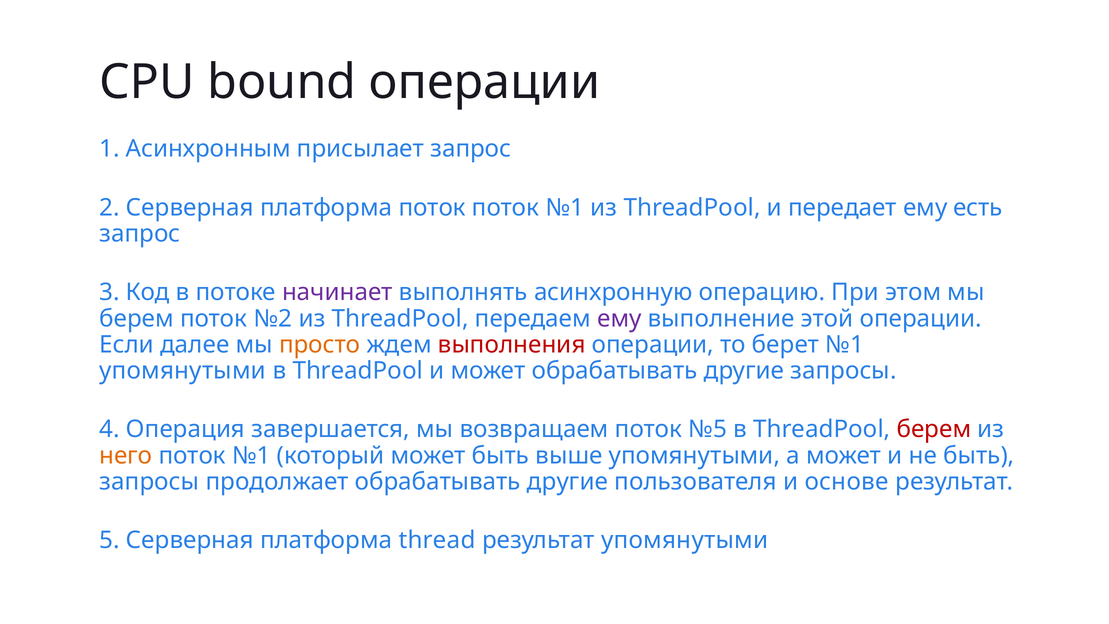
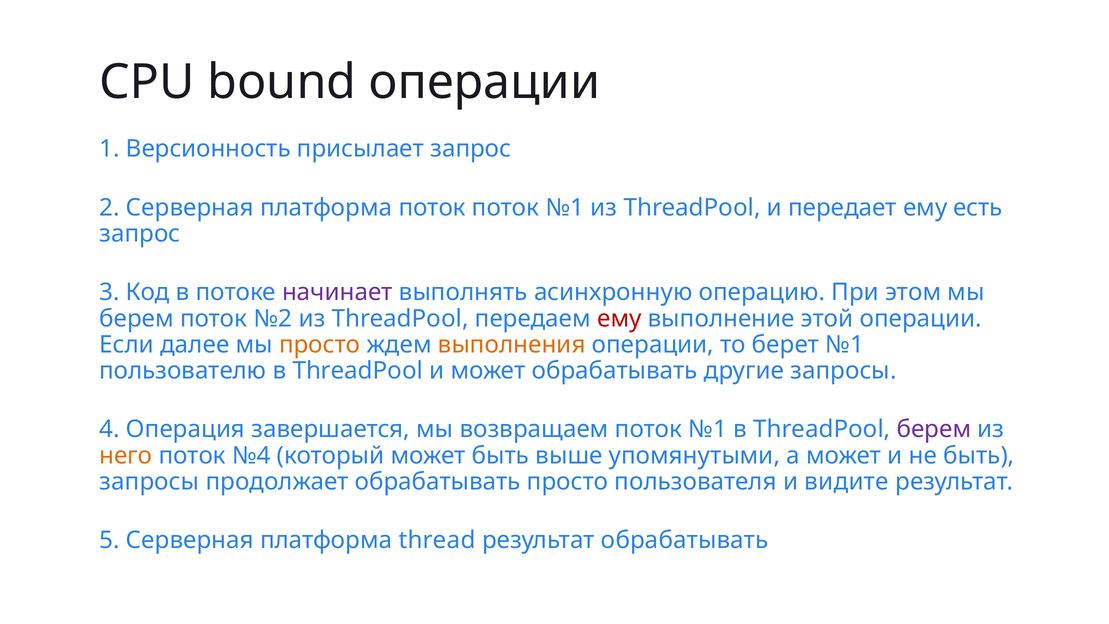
Асинхронным: Асинхронным -> Версионность (208, 149)
ему colour: purple -> red (619, 318)
выполнения colour: red -> orange (512, 345)
упомянутыми: упомянутыми -> пользователю (183, 371)
возвращаем поток №5: №5 -> №1 (708, 429)
берем colour: red -> purple (934, 429)
№1: №1 -> №4 (251, 456)
продолжает обрабатывать другие: другие -> просто (568, 482)
основе: основе -> видите (847, 482)
результат упомянутыми: упомянутыми -> обрабатывать (685, 540)
